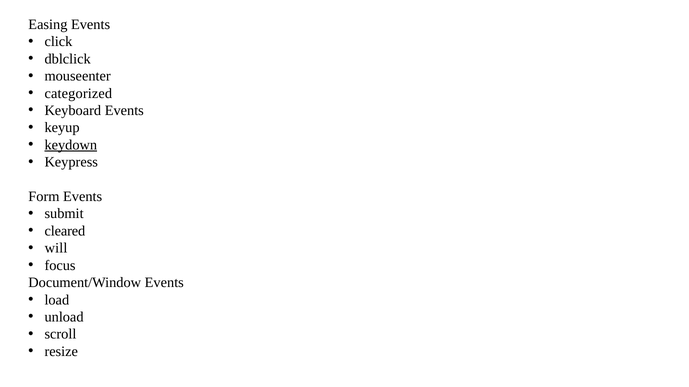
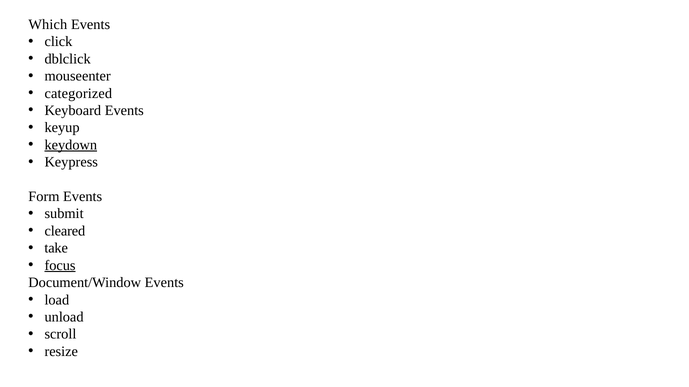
Easing: Easing -> Which (48, 25)
will: will -> take (56, 249)
focus underline: none -> present (60, 266)
